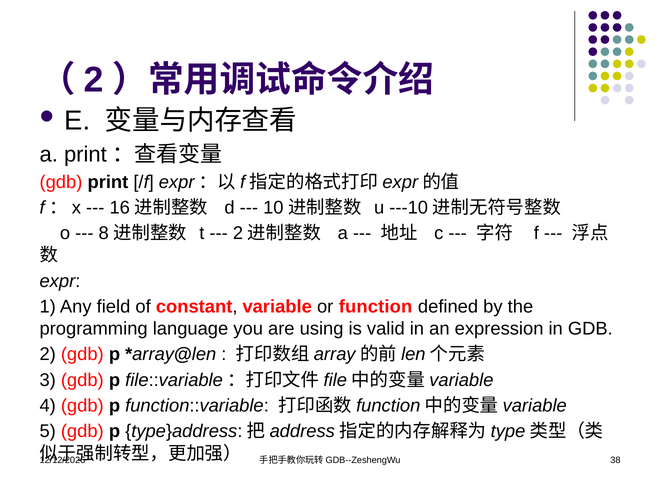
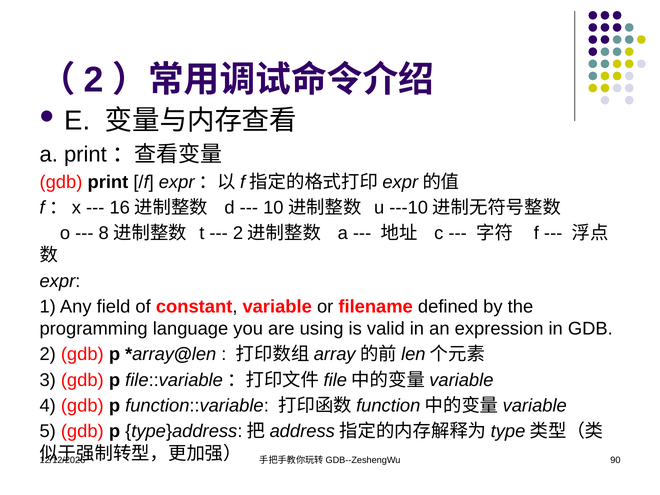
function: function -> filename (376, 307)
38: 38 -> 90 (615, 460)
